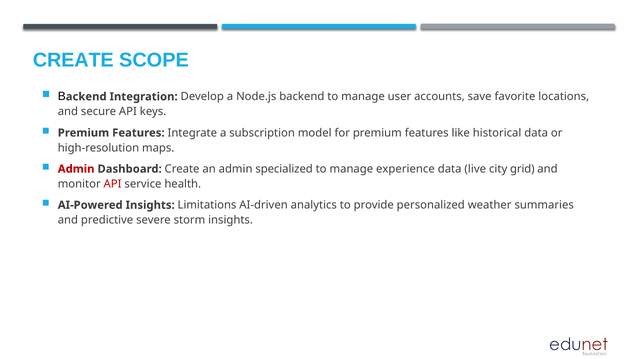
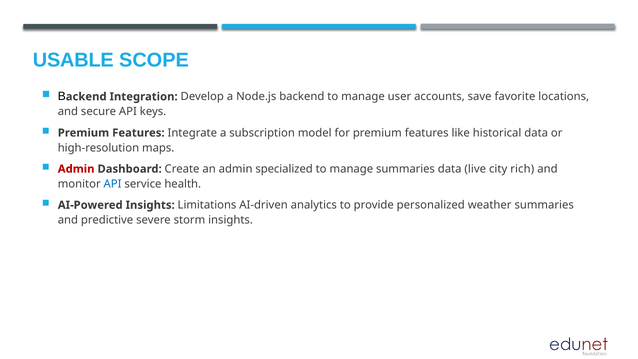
CREATE: CREATE -> USABLE (73, 60)
manage experience: experience -> summaries (405, 169)
grid: grid -> rich (522, 169)
API colour: red -> blue (113, 184)
